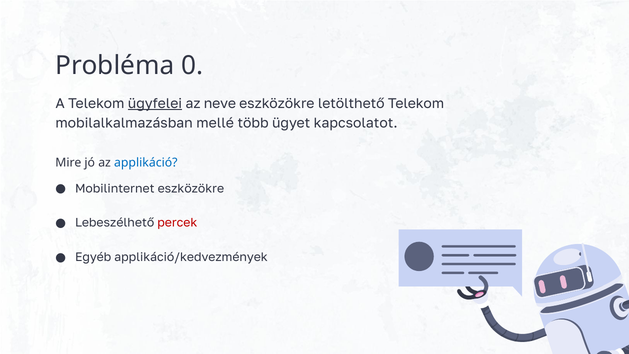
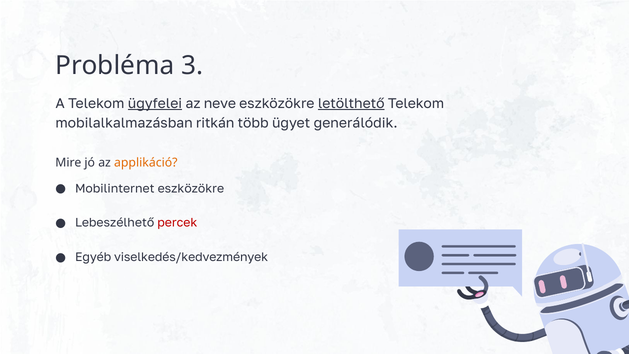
0: 0 -> 3 (192, 65)
letölthető underline: none -> present (351, 104)
mellé: mellé -> ritkán (215, 123)
kapcsolatot: kapcsolatot -> generálódik (356, 123)
applikáció colour: blue -> orange (146, 163)
applikáció/kedvezmények: applikáció/kedvezmények -> viselkedés/kedvezmények (191, 257)
